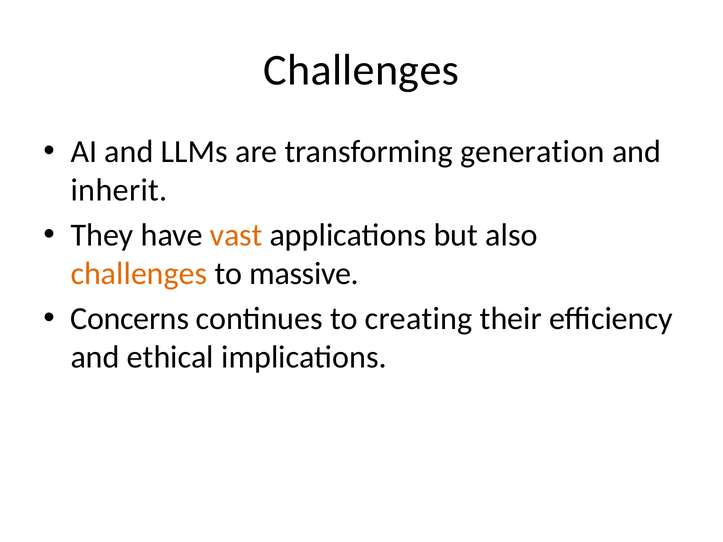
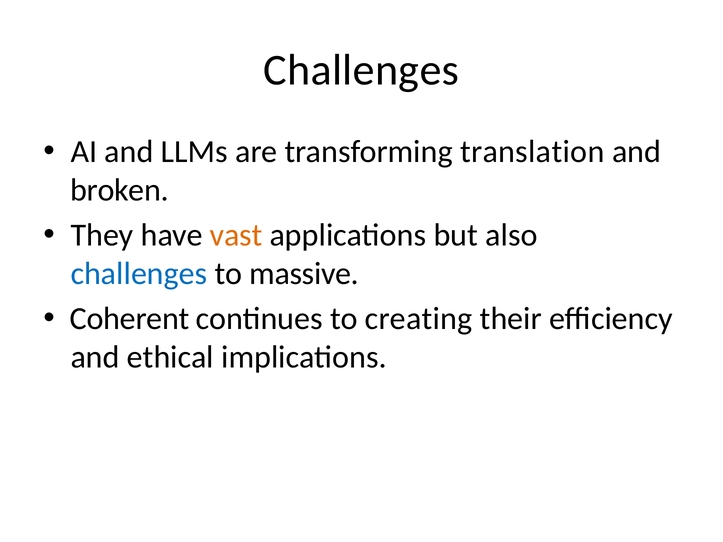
generation: generation -> translation (532, 152)
inherit: inherit -> broken (119, 190)
challenges colour: orange -> blue (139, 274)
Concerns: Concerns -> Coherent (130, 319)
